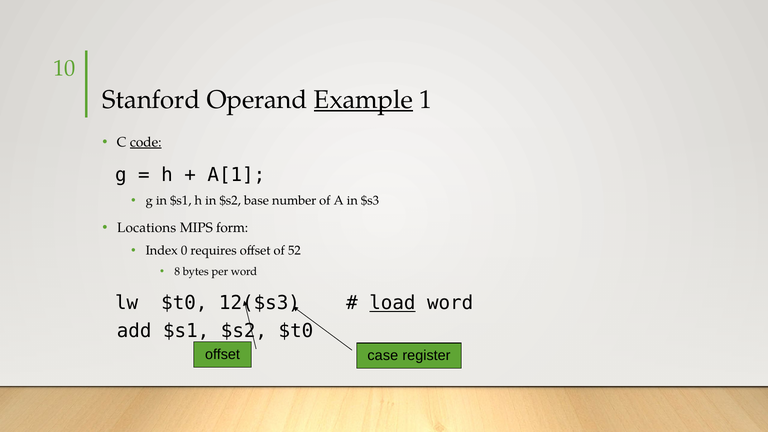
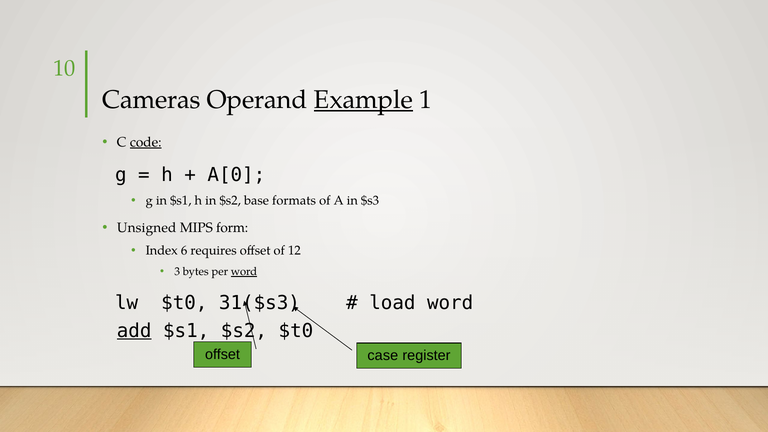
Stanford: Stanford -> Cameras (151, 100)
A[1: A[1 -> A[0 (236, 175)
number: number -> formats (294, 201)
Locations: Locations -> Unsigned (147, 228)
0: 0 -> 6 (184, 251)
52: 52 -> 12 (294, 251)
8: 8 -> 3 (177, 272)
word underline: none -> present (244, 272)
12($s3: 12($s3 -> 31($s3 (259, 303)
load underline: present -> none (392, 303)
add underline: none -> present (134, 331)
